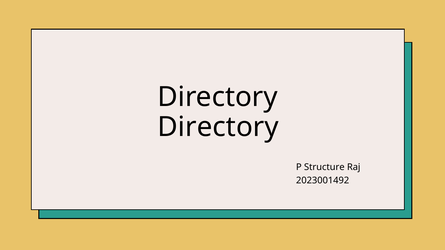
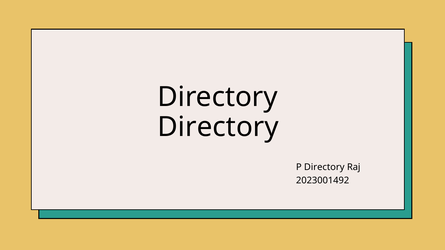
P Structure: Structure -> Directory (324, 167)
